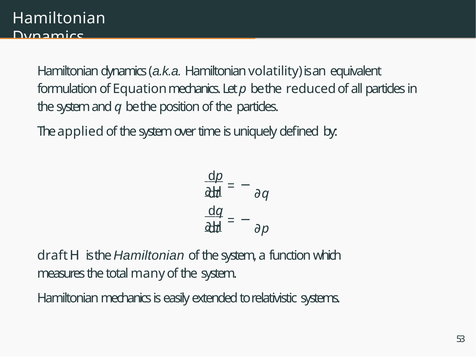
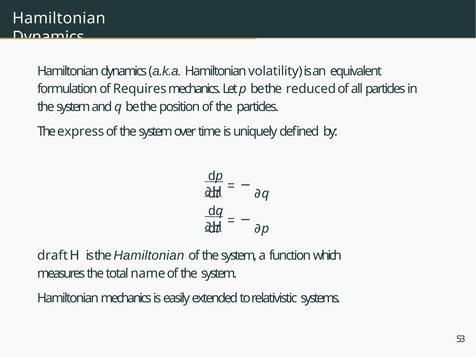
Equation: Equation -> Requires (140, 89)
applied: applied -> express (81, 132)
many: many -> name (148, 274)
